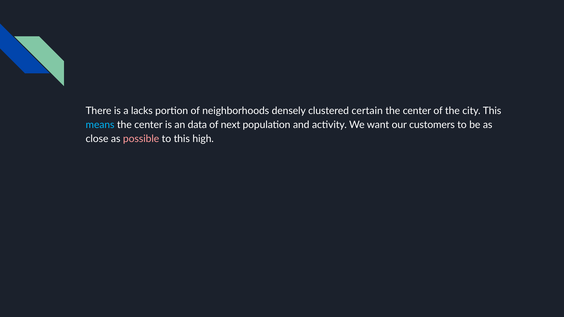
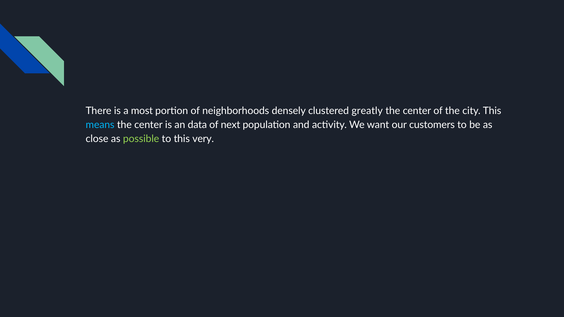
lacks: lacks -> most (142, 111)
certain: certain -> greatly (367, 111)
possible colour: pink -> light green (141, 139)
high: high -> very (203, 139)
